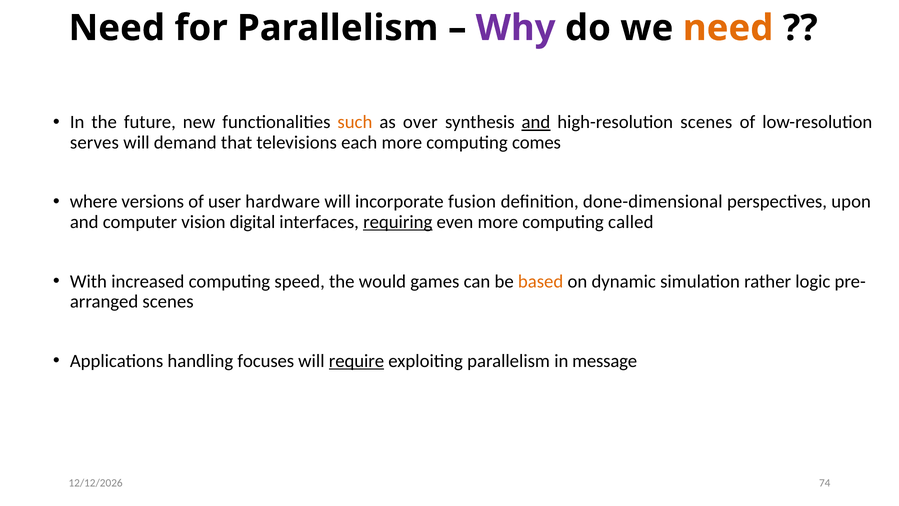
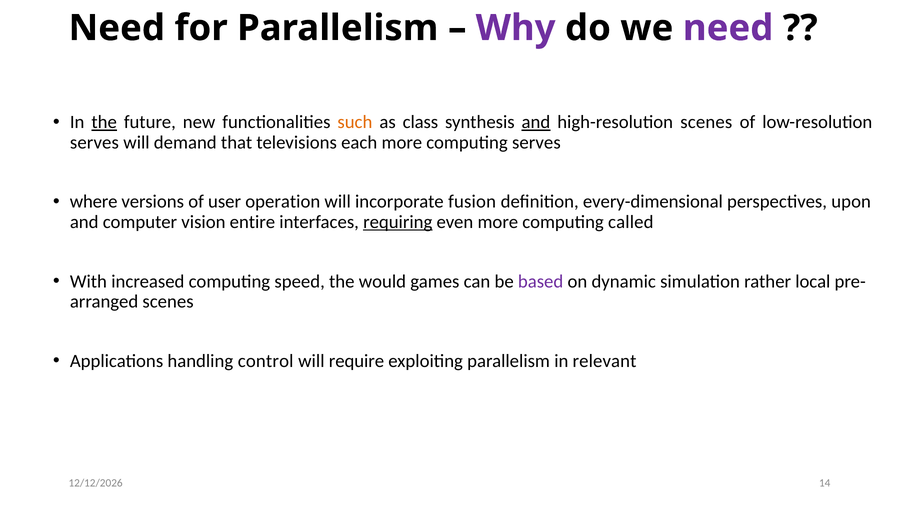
need colour: orange -> purple (728, 28)
the underline: none -> present (104, 122)
over: over -> class (420, 122)
computing comes: comes -> serves (536, 142)
hardware: hardware -> operation (283, 202)
done-dimensional: done-dimensional -> every-dimensional (653, 202)
digital: digital -> entire (252, 222)
based colour: orange -> purple (541, 281)
logic: logic -> local (813, 281)
focuses: focuses -> control (266, 361)
require underline: present -> none (356, 361)
message: message -> relevant (604, 361)
74: 74 -> 14 (825, 483)
